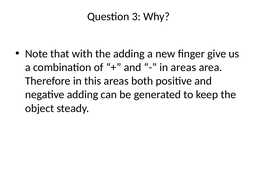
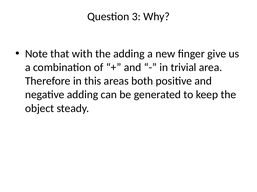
in areas: areas -> trivial (184, 68)
